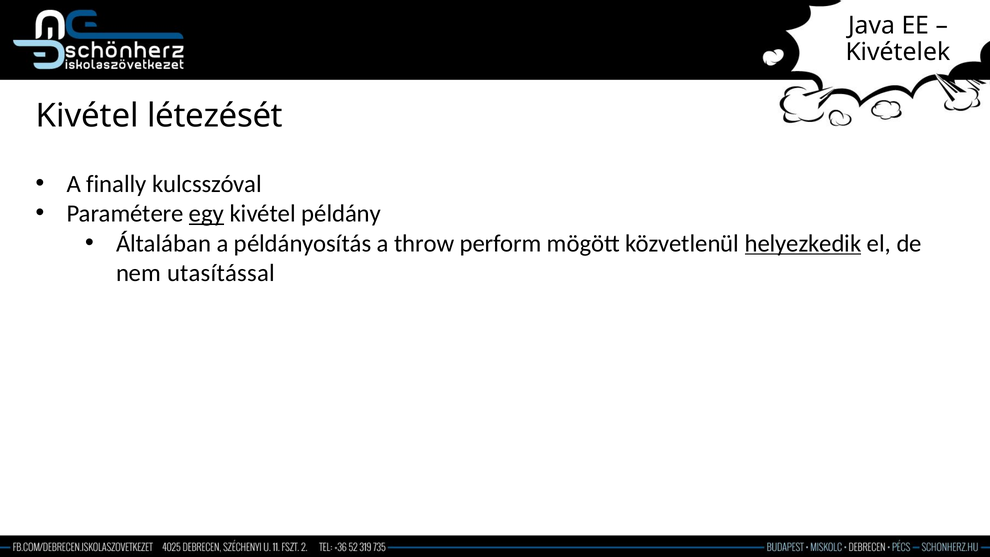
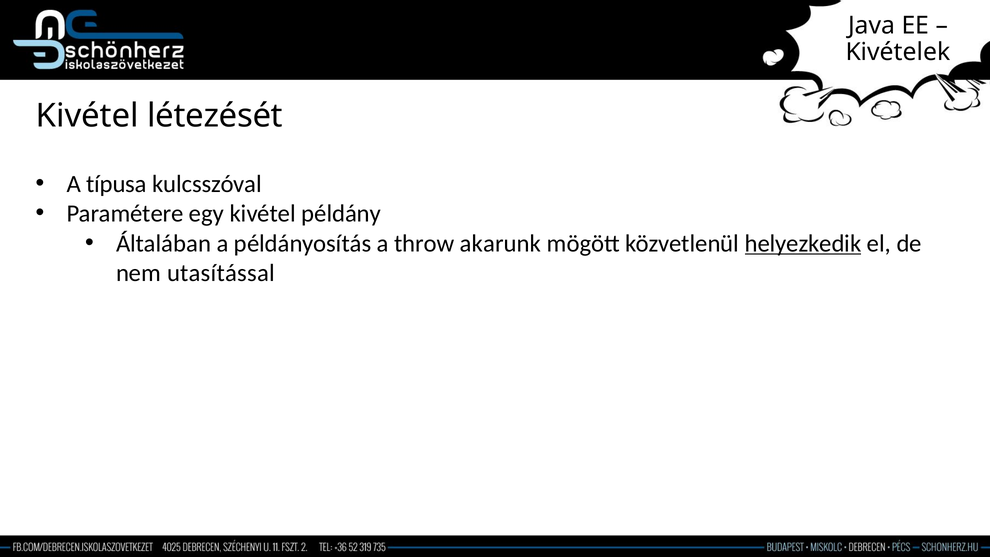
finally: finally -> típusa (117, 184)
egy underline: present -> none (206, 214)
perform: perform -> akarunk (500, 243)
